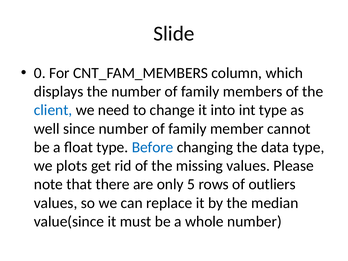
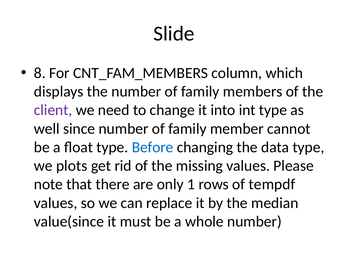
0: 0 -> 8 (40, 73)
client colour: blue -> purple (53, 110)
5: 5 -> 1 (191, 184)
outliers: outliers -> tempdf (272, 184)
